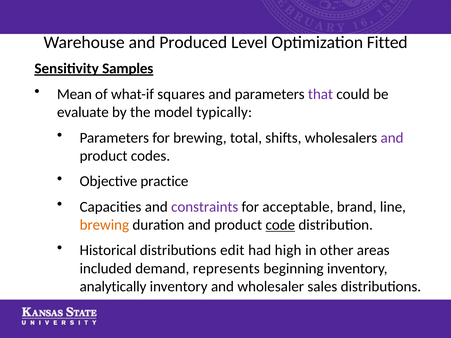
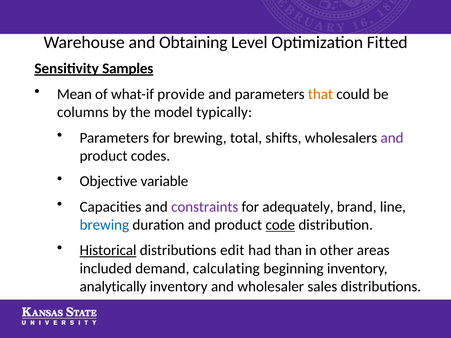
Produced: Produced -> Obtaining (193, 43)
squares: squares -> provide (181, 94)
that colour: purple -> orange (321, 94)
evaluate: evaluate -> columns (83, 112)
practice: practice -> variable (164, 181)
acceptable: acceptable -> adequately (298, 207)
brewing colour: orange -> blue (104, 225)
Historical underline: none -> present (108, 251)
high: high -> than (288, 251)
represents: represents -> calculating (226, 269)
